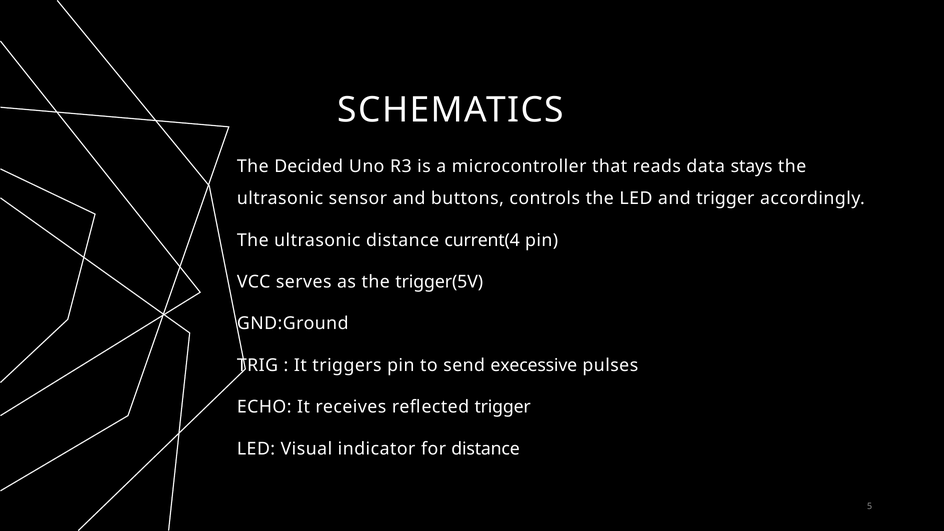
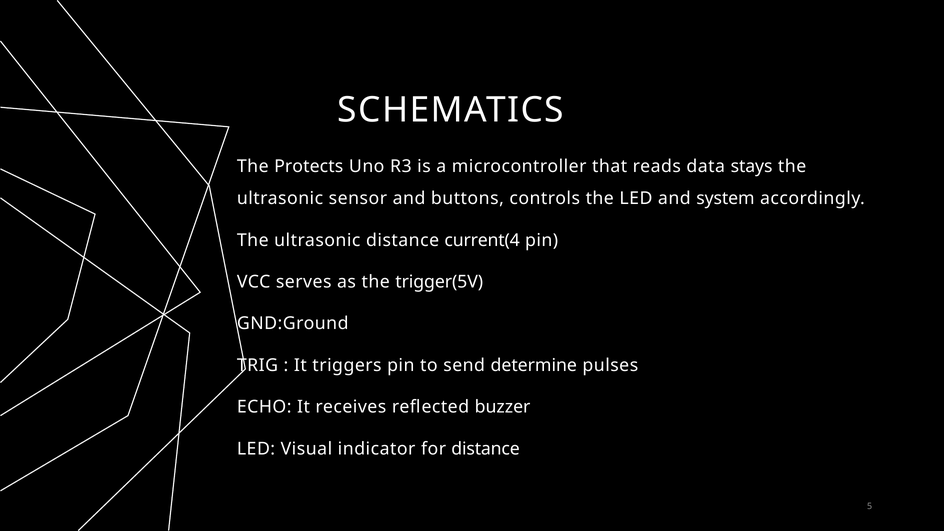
Decided: Decided -> Protects (309, 167)
and trigger: trigger -> system (725, 199)
execessive: execessive -> determine (534, 365)
reflected trigger: trigger -> buzzer (503, 407)
